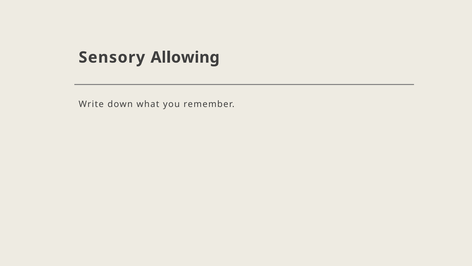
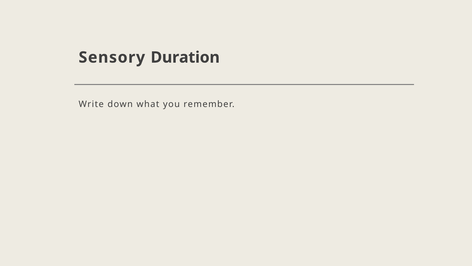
Allowing: Allowing -> Duration (185, 57)
